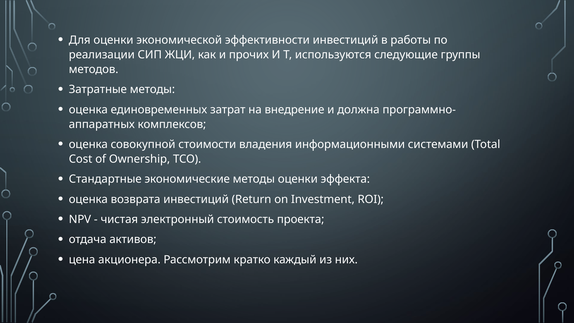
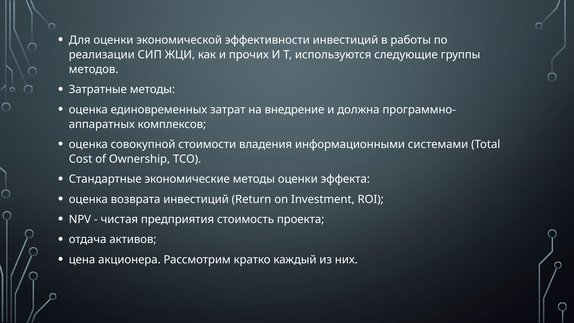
электронный: электронный -> предприятия (178, 219)
